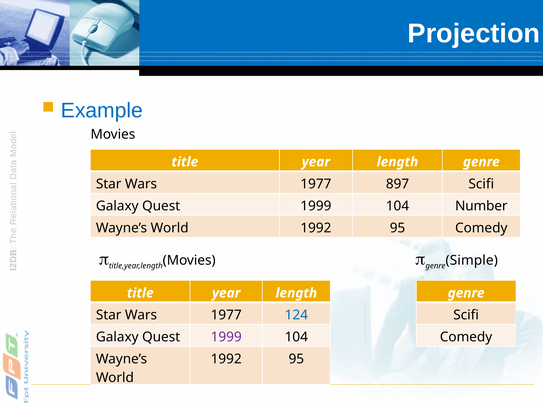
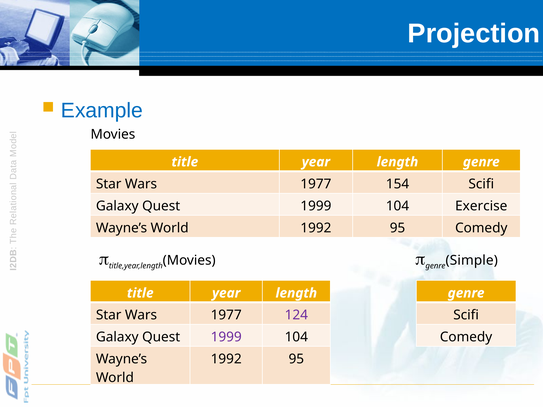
897: 897 -> 154 (397, 184)
Number: Number -> Exercise (481, 206)
124 colour: blue -> purple (296, 315)
